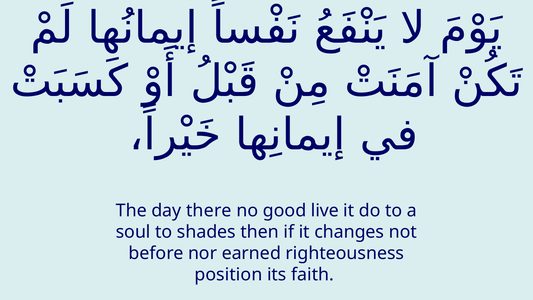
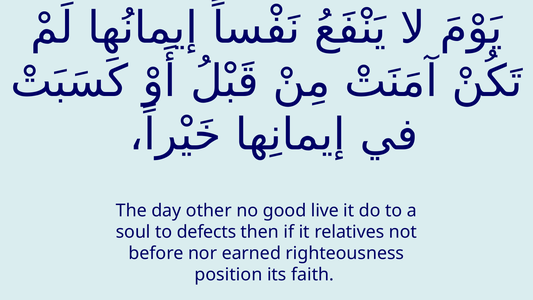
there: there -> other (209, 210)
shades: shades -> defects (206, 232)
changes: changes -> relatives (349, 232)
